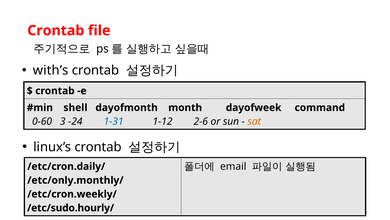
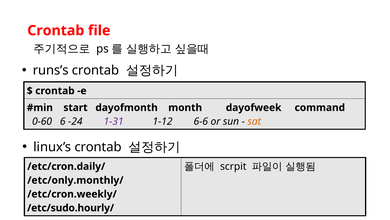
with’s: with’s -> runs’s (51, 70)
shell: shell -> start (76, 107)
3: 3 -> 6 (63, 121)
1-31 colour: blue -> purple (114, 121)
2-6: 2-6 -> 6-6 (201, 121)
email: email -> scrpit (233, 166)
